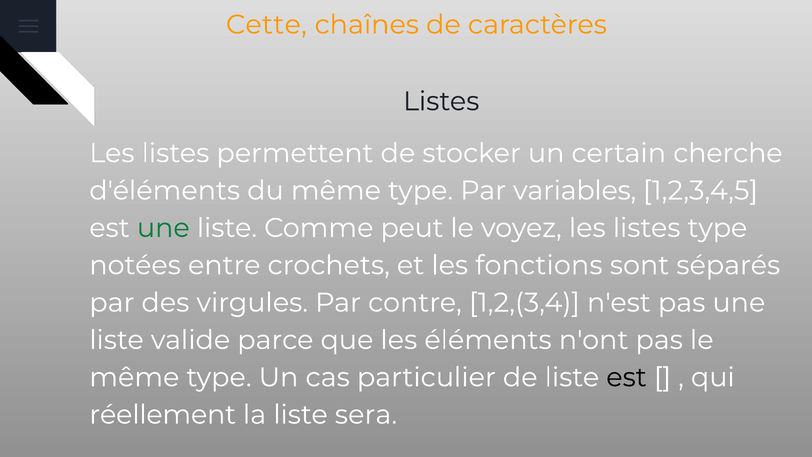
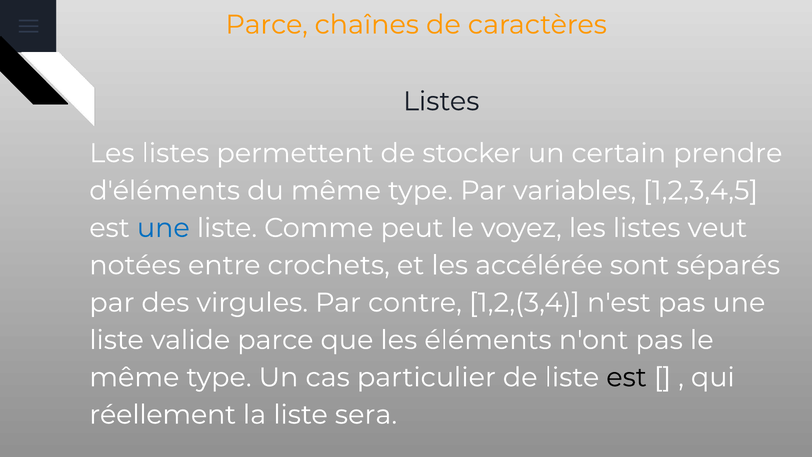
Cette: Cette -> Parce (267, 25)
cherche: cherche -> prendre (728, 153)
une colour: green -> blue (163, 228)
listes type: type -> veut (717, 228)
fonctions: fonctions -> accélérée (539, 265)
